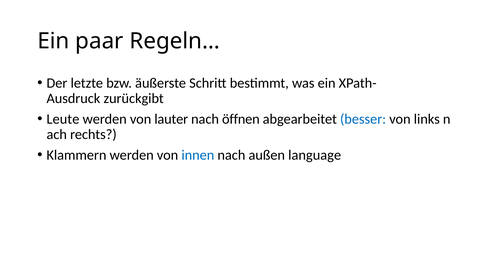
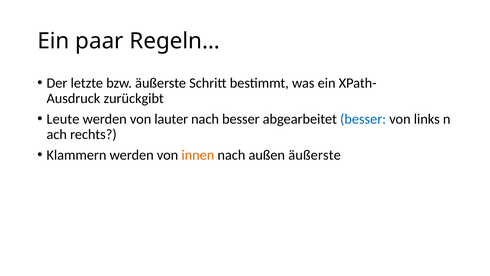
nach öffnen: öffnen -> besser (241, 119)
innen colour: blue -> orange (198, 155)
außen language: language -> äußerste (315, 155)
